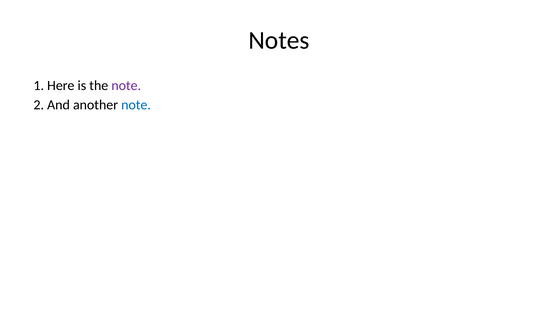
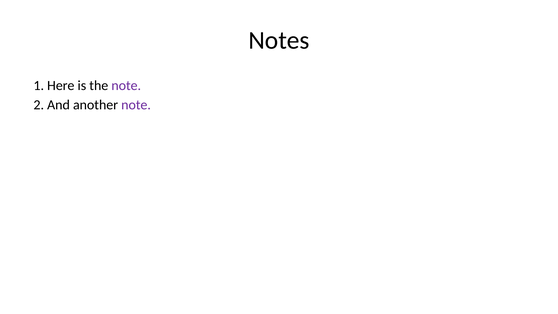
note colour: blue -> purple (136, 105)
